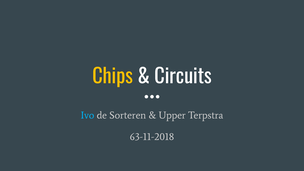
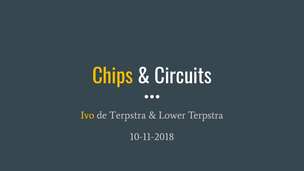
Ivo colour: light blue -> yellow (87, 115)
de Sorteren: Sorteren -> Terpstra (128, 115)
Upper: Upper -> Lower (172, 115)
63-11-2018: 63-11-2018 -> 10-11-2018 (152, 137)
